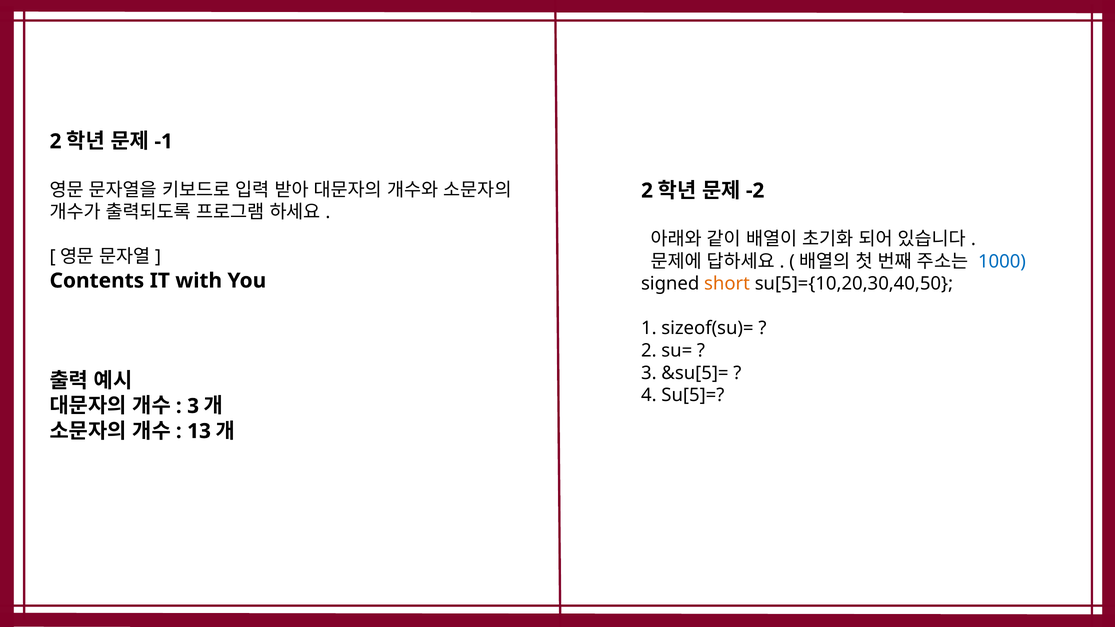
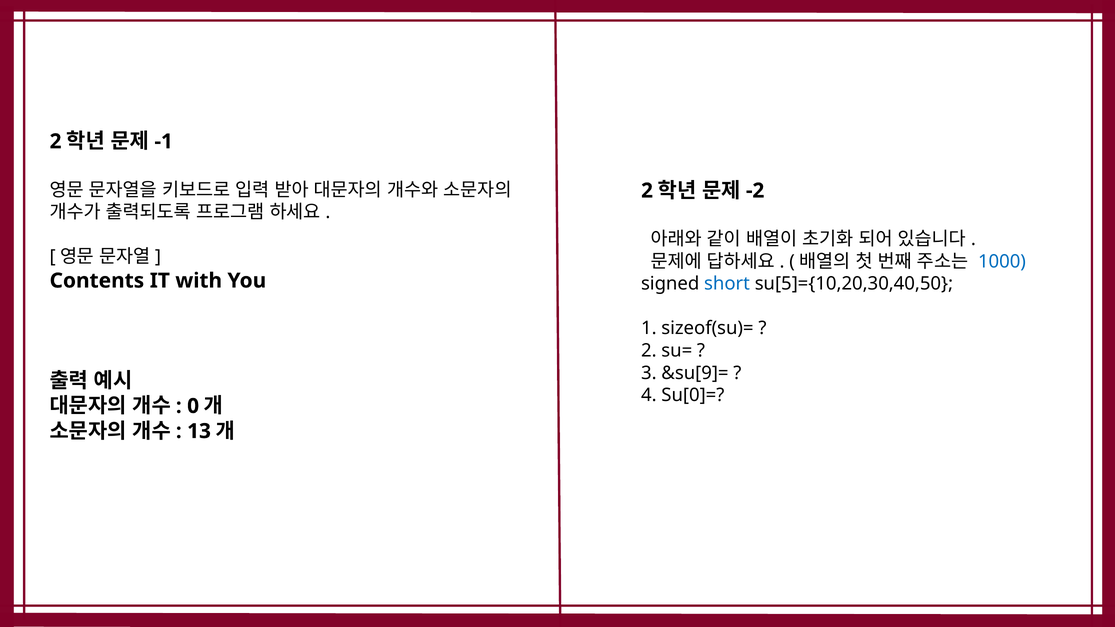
short colour: orange -> blue (727, 284)
&su[5]=: &su[5]= -> &su[9]= (695, 373)
Su[5]=: Su[5]= -> Su[0]= (693, 395)
3: 3 -> 0 (193, 406)
